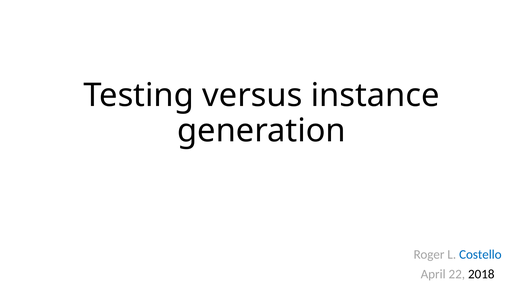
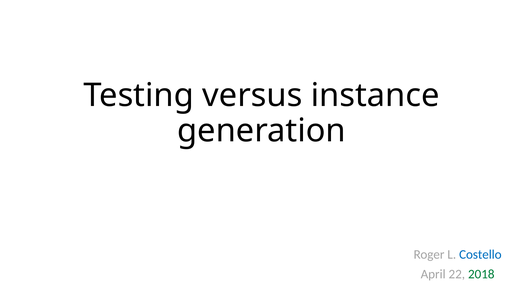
2018 colour: black -> green (481, 274)
